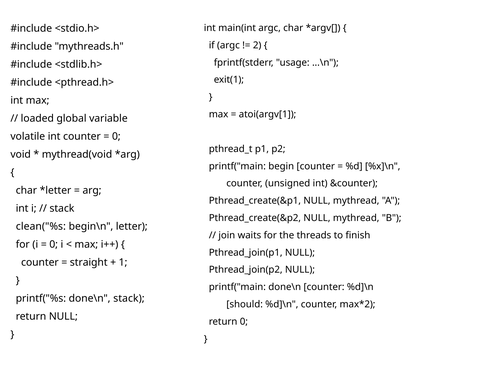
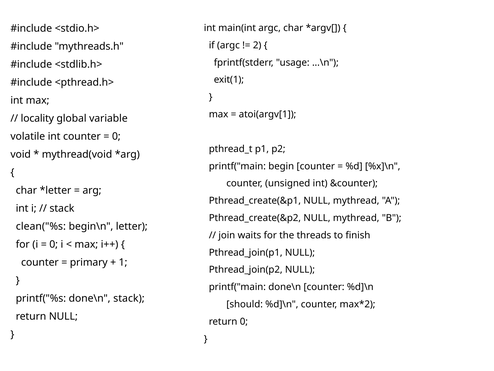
loaded: loaded -> locality (37, 118)
straight: straight -> primary (89, 262)
